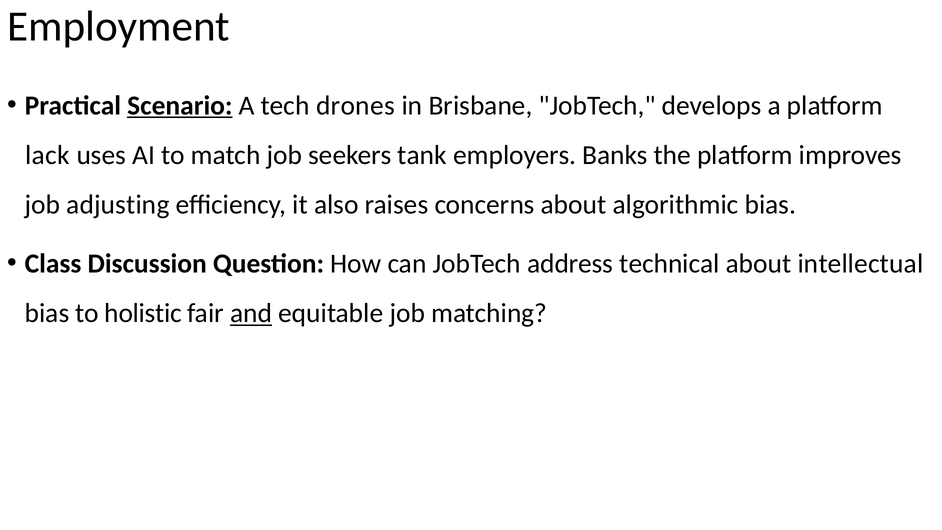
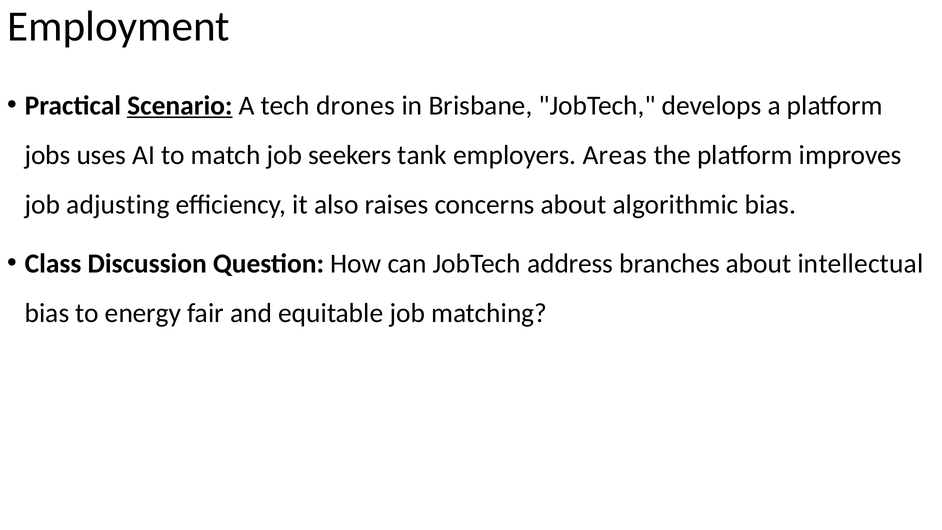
lack: lack -> jobs (48, 155)
Banks: Banks -> Areas (615, 155)
technical: technical -> branches (670, 264)
holistic: holistic -> energy (143, 313)
and underline: present -> none (251, 313)
